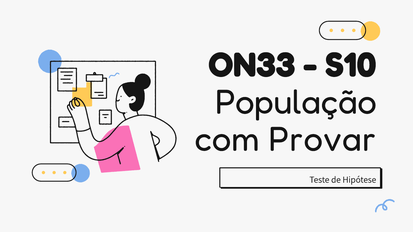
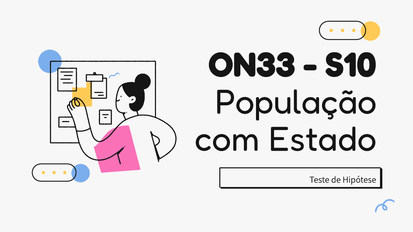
Provar: Provar -> Estado (322, 139)
